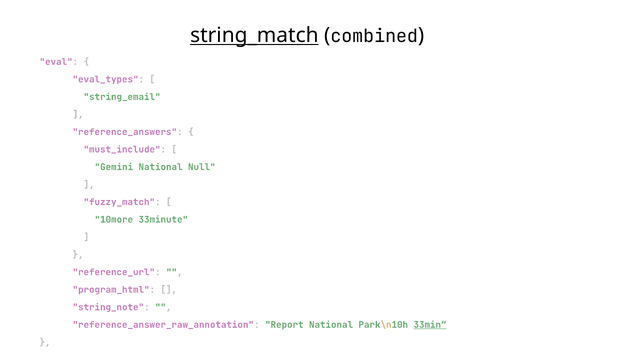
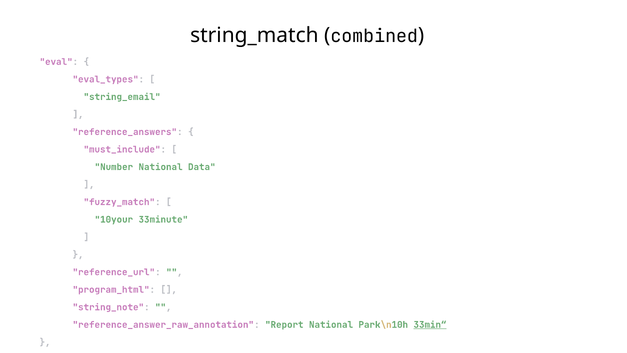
string_match underline: present -> none (254, 36)
Gemini: Gemini -> Number (114, 167)
Null: Null -> Data (202, 167)
10more: 10more -> 10your (114, 219)
